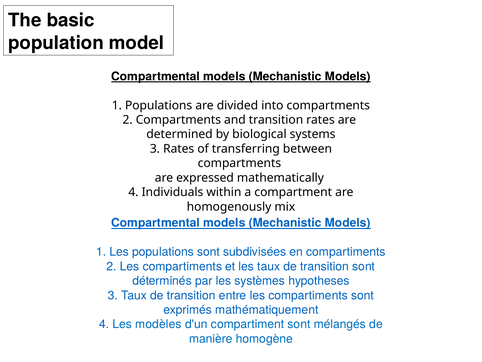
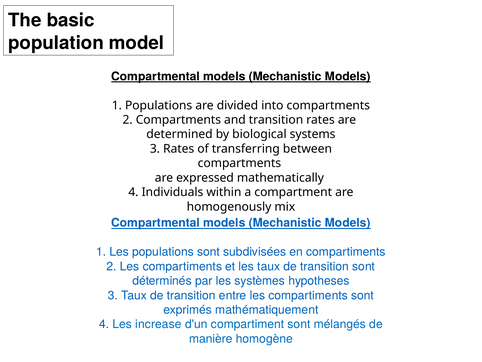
modèles: modèles -> increase (158, 324)
